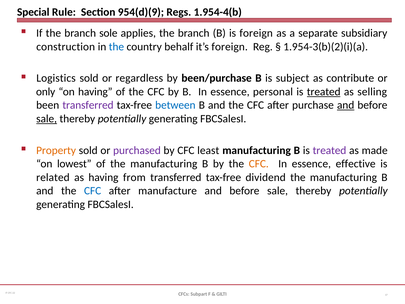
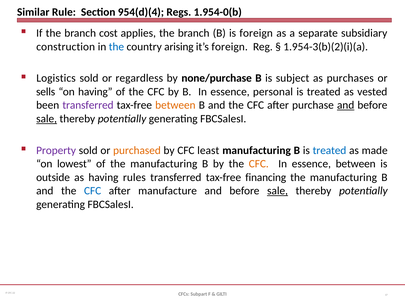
Special: Special -> Similar (33, 12)
954(d)(9: 954(d)(9 -> 954(d)(4 (141, 12)
1.954-4(b: 1.954-4(b -> 1.954-0(b (218, 12)
sole: sole -> cost (108, 33)
behalf: behalf -> arising (179, 47)
been/purchase: been/purchase -> none/purchase (217, 78)
contribute: contribute -> purchases (350, 78)
only: only -> sells (46, 92)
treated underline: present -> none (324, 92)
selling: selling -> vested (372, 92)
between colour: blue -> orange (175, 105)
Property colour: orange -> purple (56, 150)
purchased colour: purple -> orange (137, 150)
treated colour: purple -> blue (329, 150)
essence effective: effective -> between (356, 164)
related: related -> outside (53, 177)
from: from -> rules (134, 177)
dividend: dividend -> financing (266, 177)
sale underline: none -> present (278, 191)
